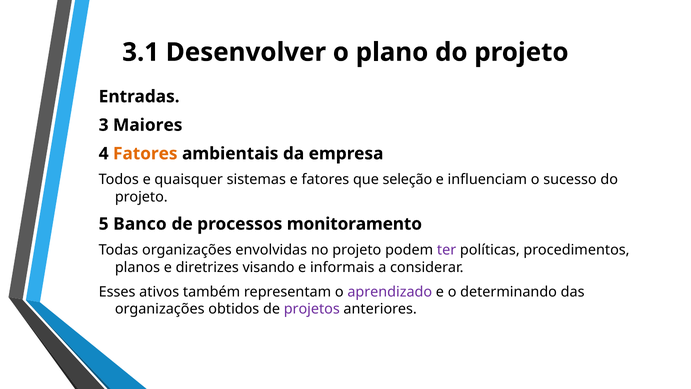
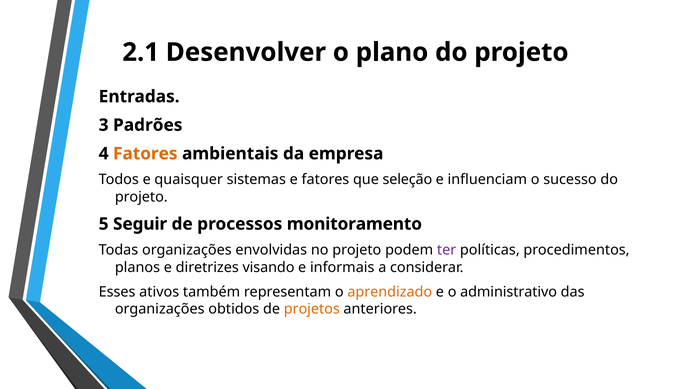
3.1: 3.1 -> 2.1 (141, 52)
Maiores: Maiores -> Padrões (148, 125)
Banco: Banco -> Seguir (140, 224)
aprendizado colour: purple -> orange (390, 292)
determinando: determinando -> administrativo (509, 292)
projetos colour: purple -> orange (312, 309)
